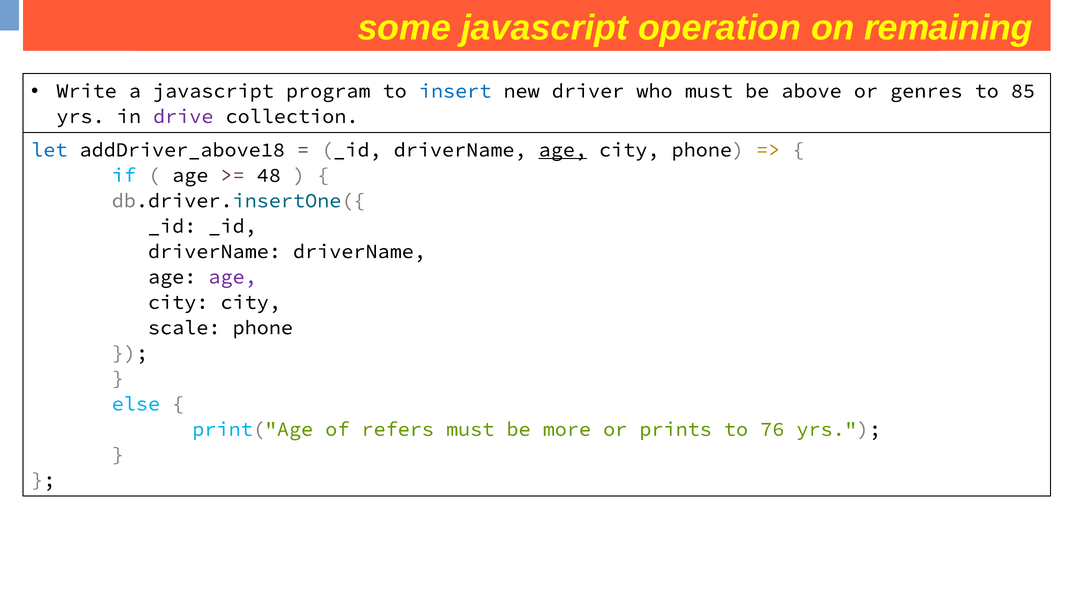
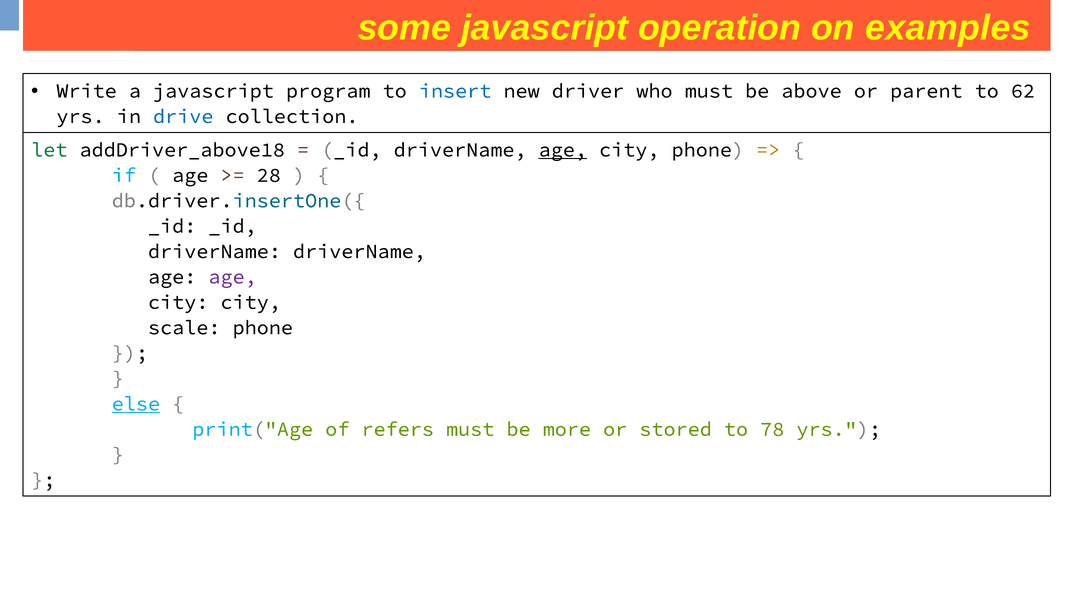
remaining: remaining -> examples (948, 28)
genres: genres -> parent (926, 91)
85: 85 -> 62 (1023, 91)
drive colour: purple -> blue (183, 116)
let colour: blue -> green (49, 150)
48: 48 -> 28 (269, 175)
else underline: none -> present (136, 404)
prints: prints -> stored (676, 429)
76: 76 -> 78 (772, 429)
